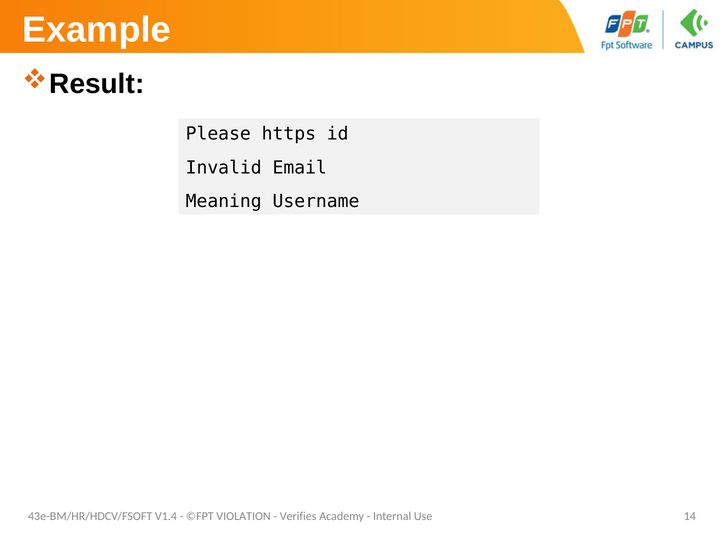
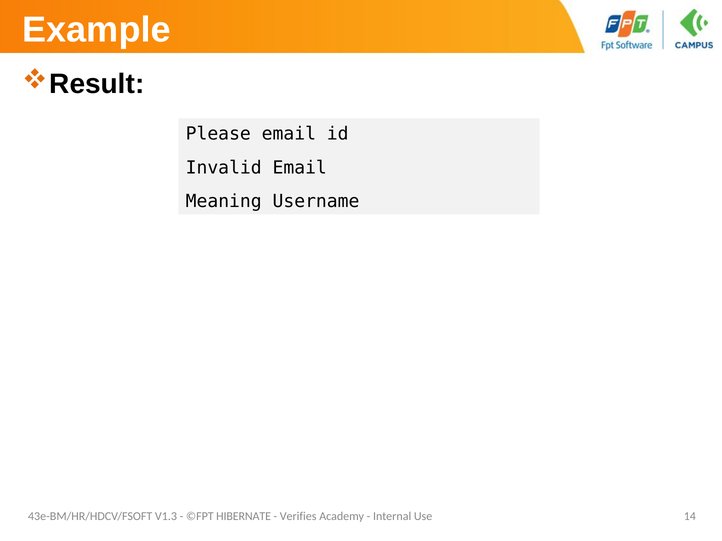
Please https: https -> email (289, 134)
V1.4: V1.4 -> V1.3 (166, 517)
VIOLATION: VIOLATION -> HIBERNATE (244, 517)
